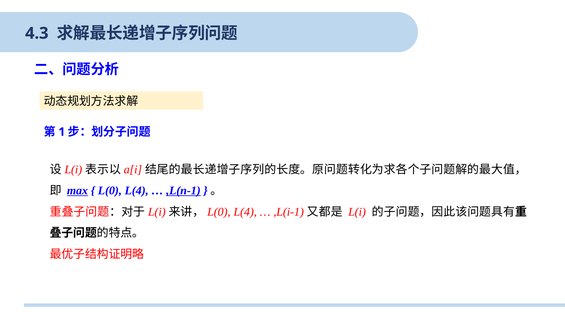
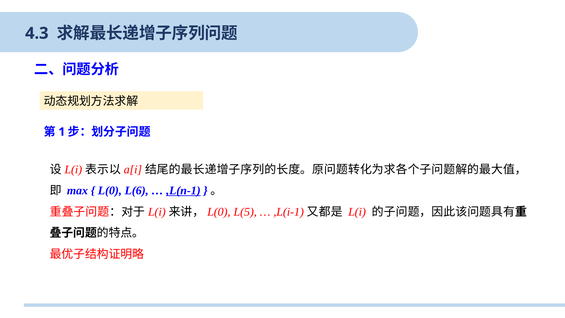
max underline: present -> none (77, 191)
L(4: L(4 -> L(6 (137, 191)
L(4: L(4 -> L(5 (245, 212)
